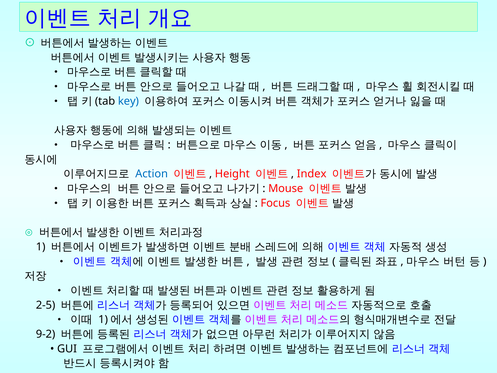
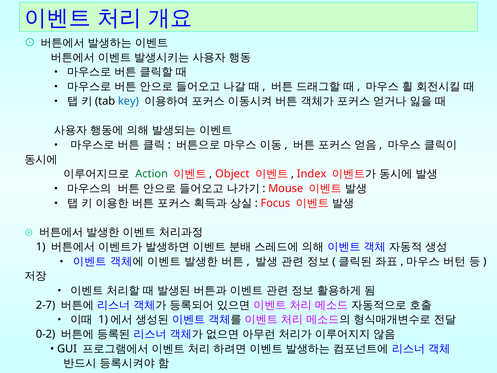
Action colour: blue -> green (152, 174)
Height: Height -> Object (232, 174)
2-5: 2-5 -> 2-7 (46, 305)
9-2: 9-2 -> 0-2 (46, 334)
